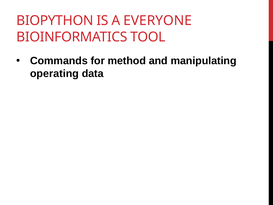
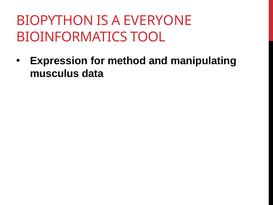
Commands: Commands -> Expression (59, 61)
operating: operating -> musculus (55, 74)
